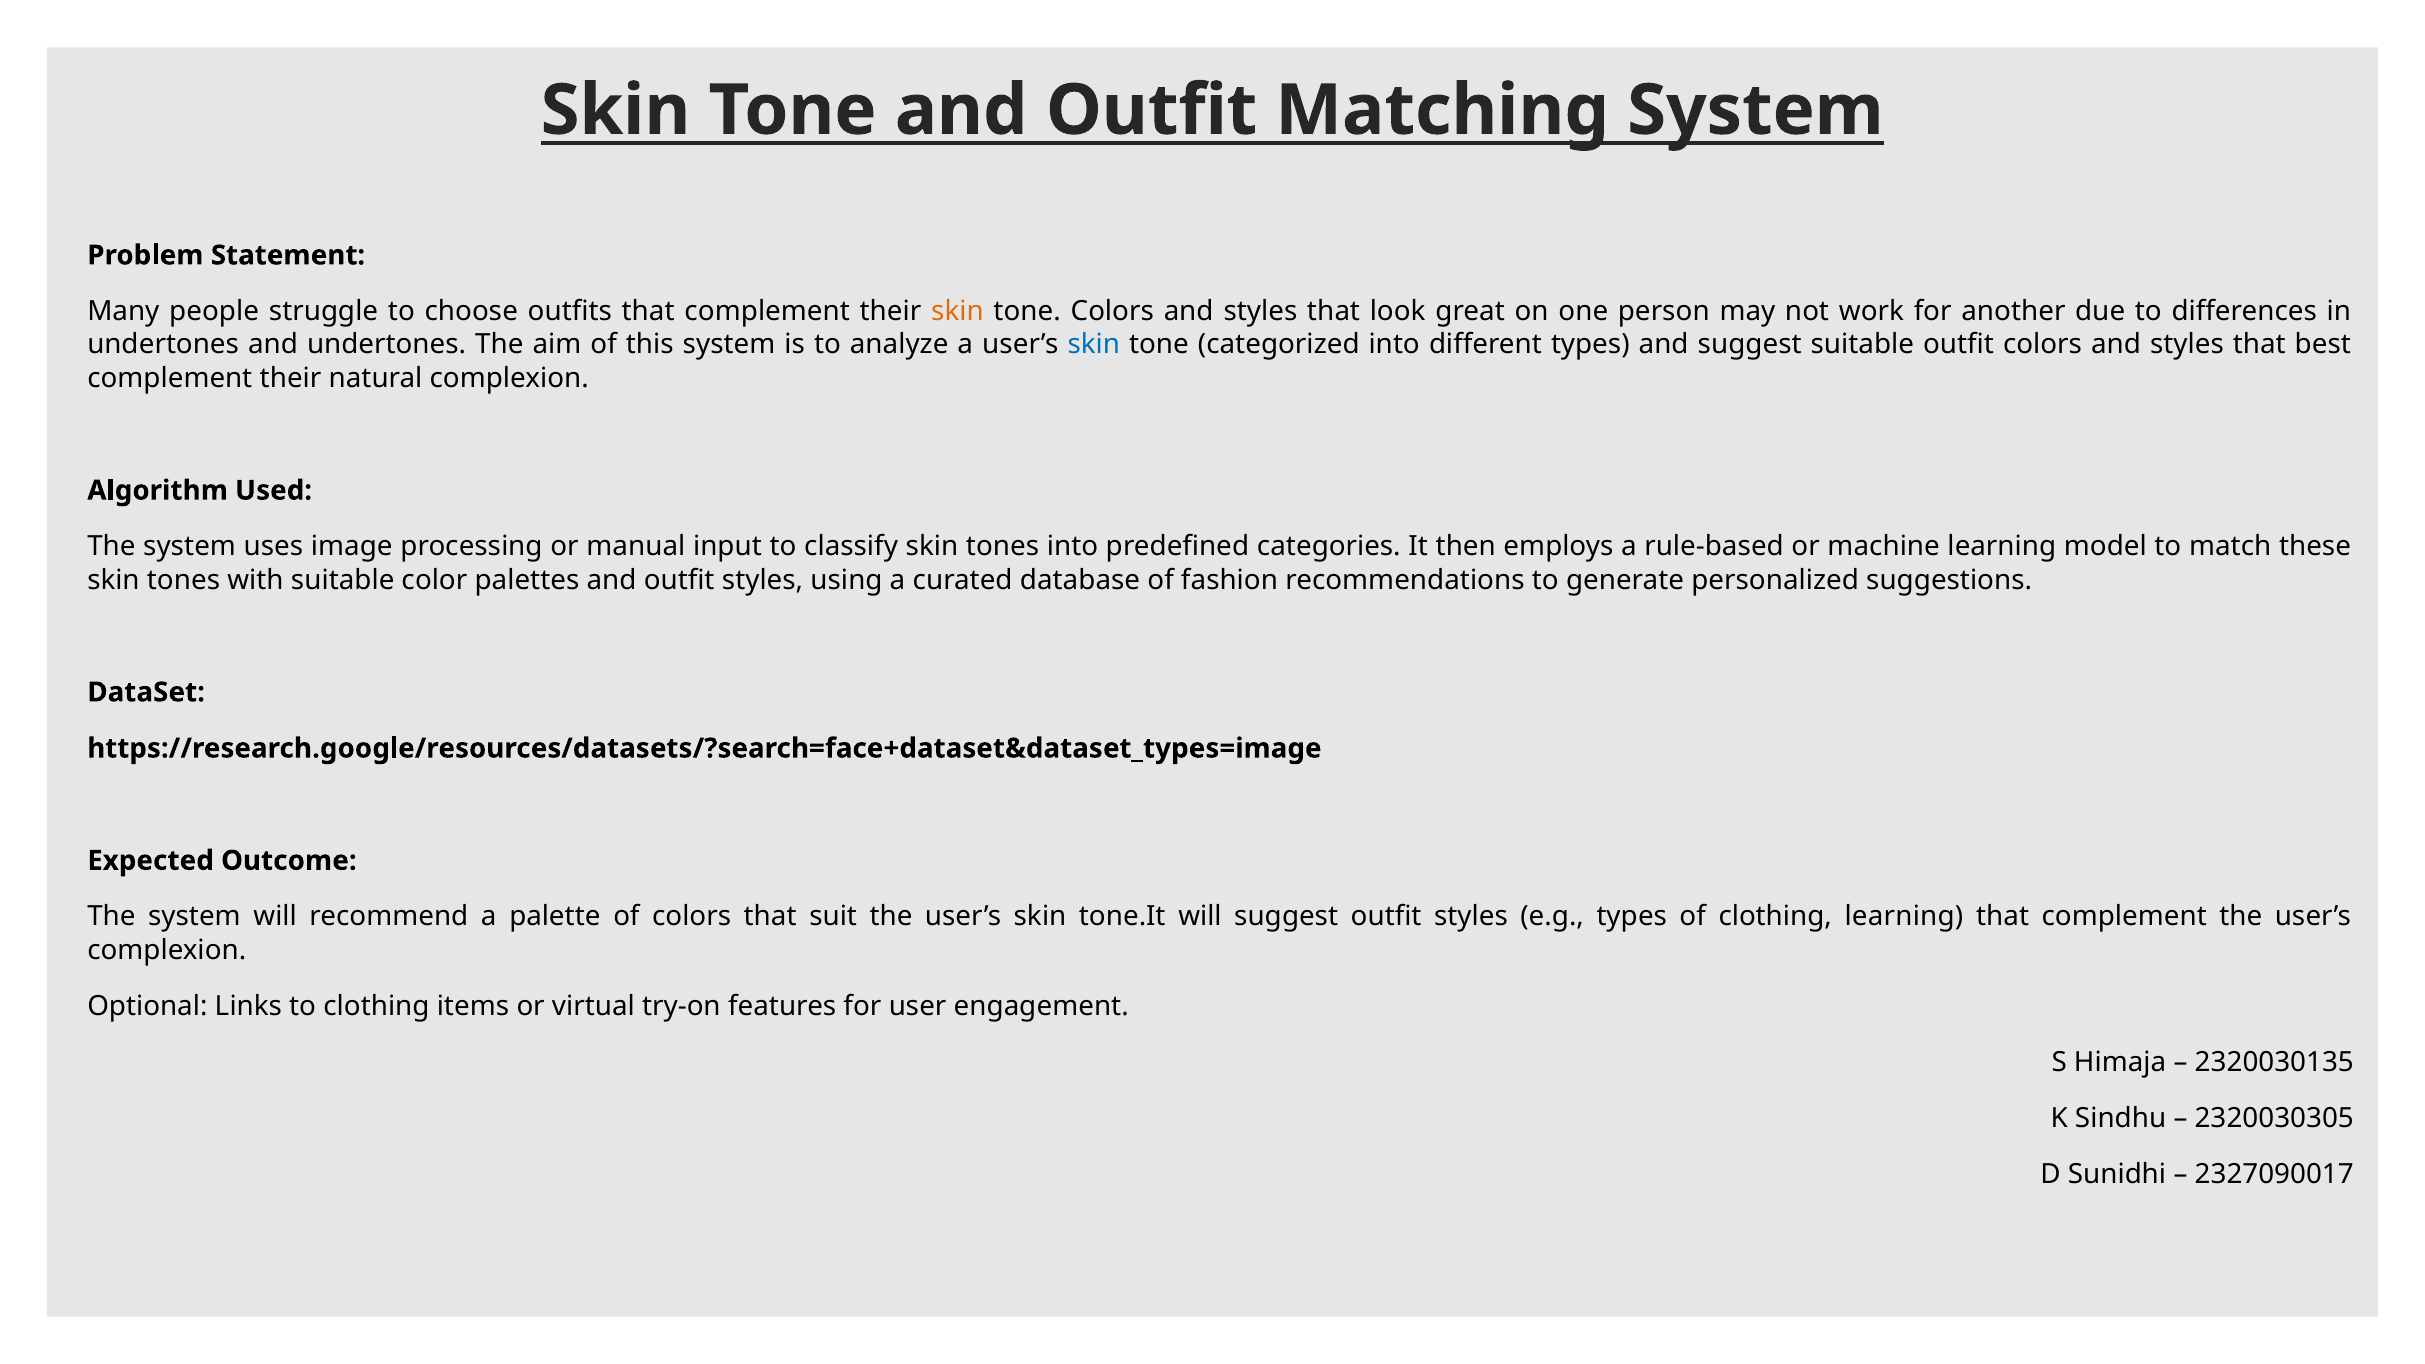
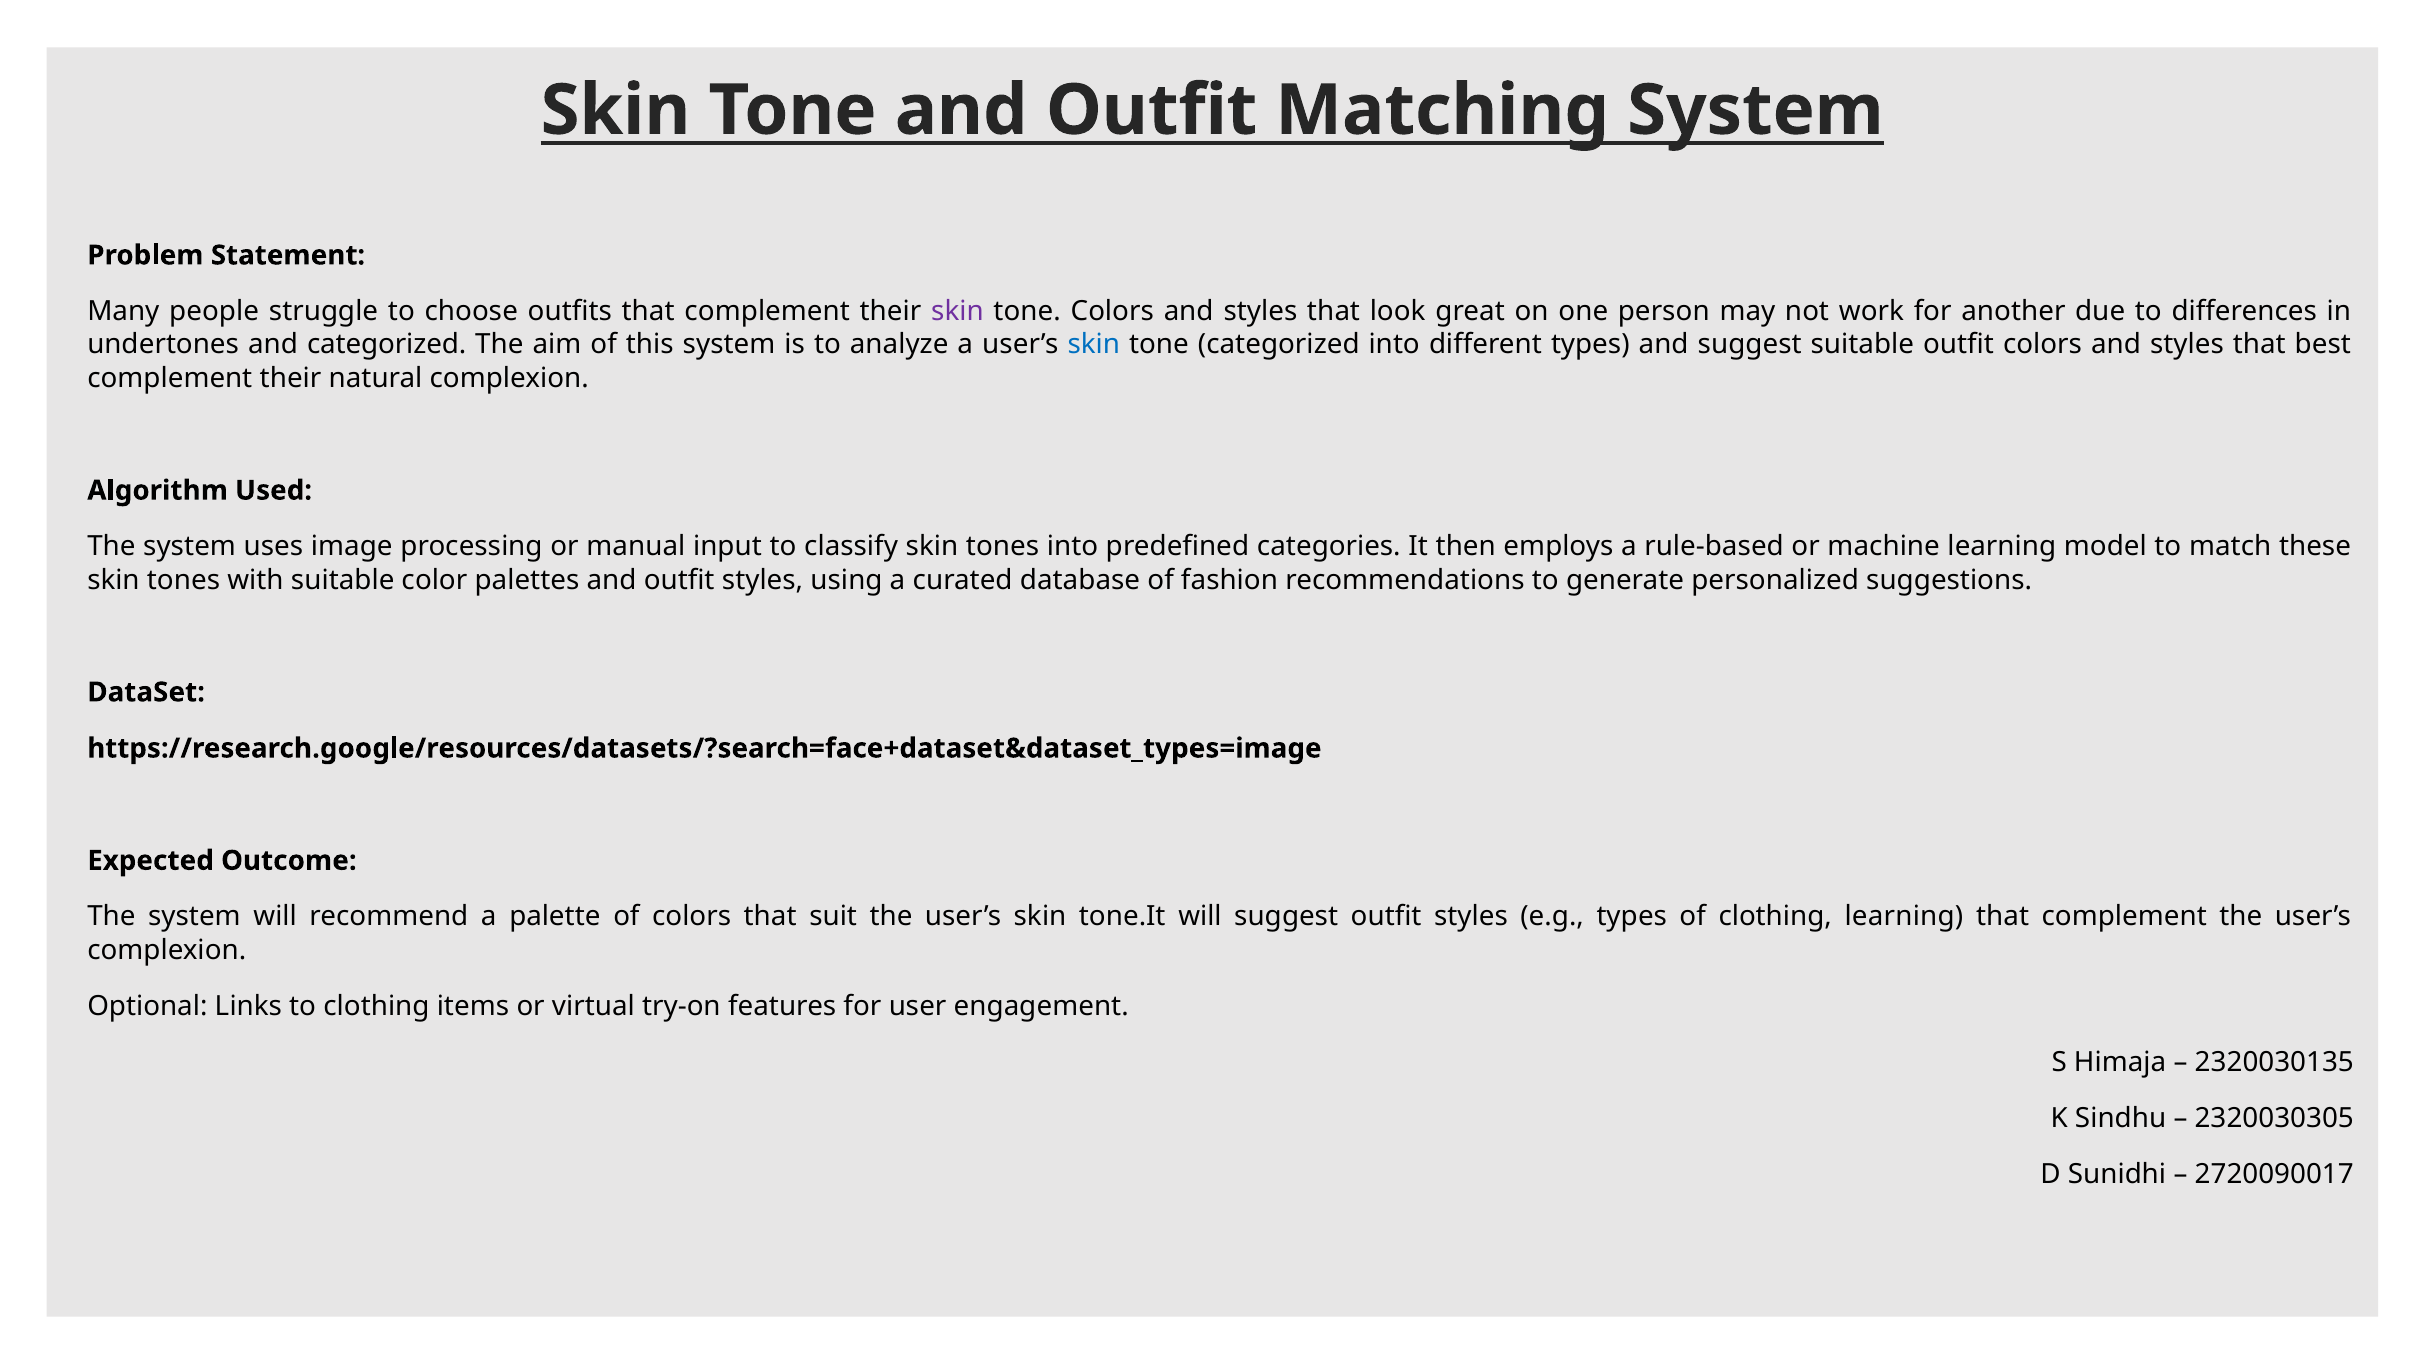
skin colour: orange -> purple (957, 311)
and undertones: undertones -> categorized (387, 345)
2327090017: 2327090017 -> 2720090017 (2274, 1175)
